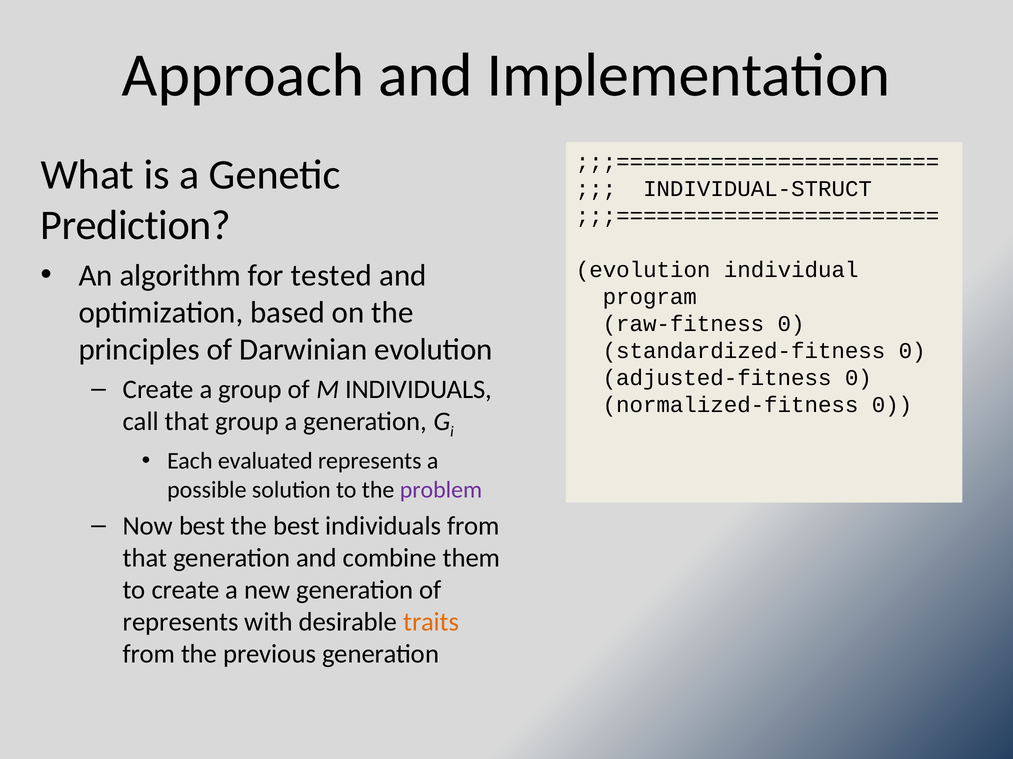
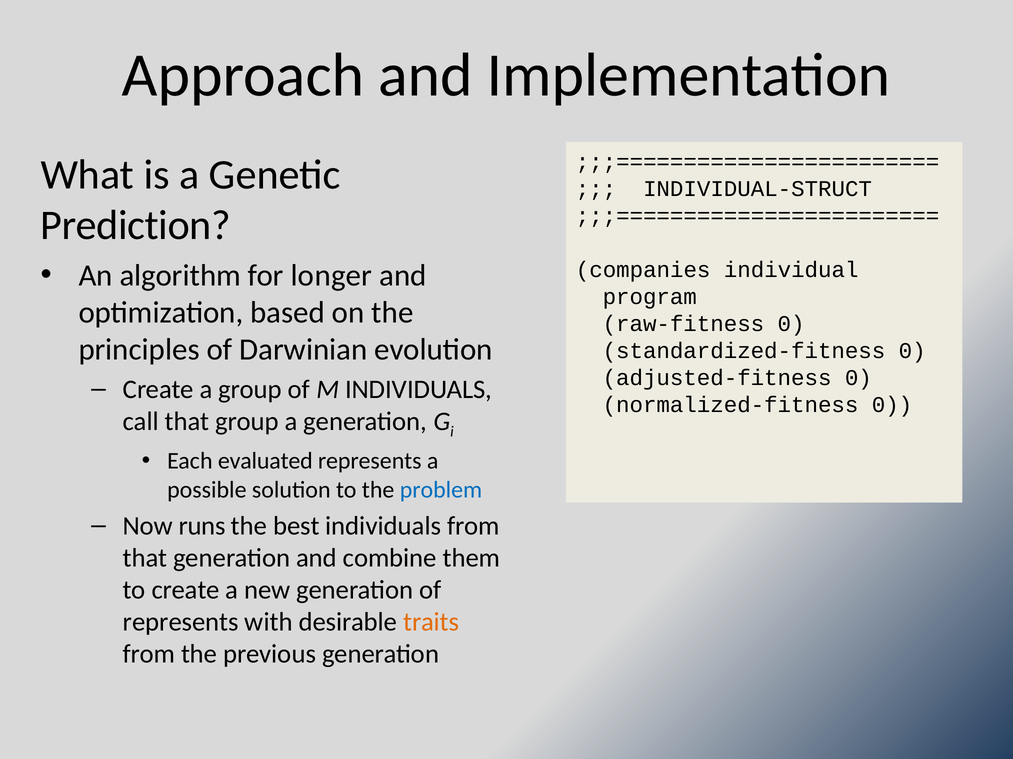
tested: tested -> longer (331, 276)
evolution: evolution -> companies (643, 270)
problem colour: purple -> blue (441, 490)
Now best: best -> runs (202, 526)
